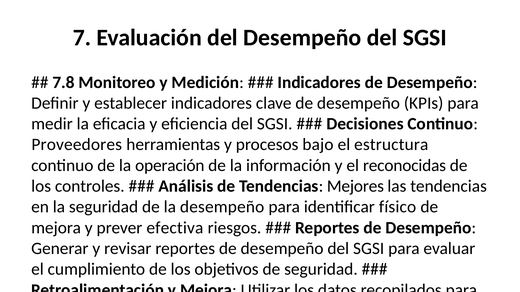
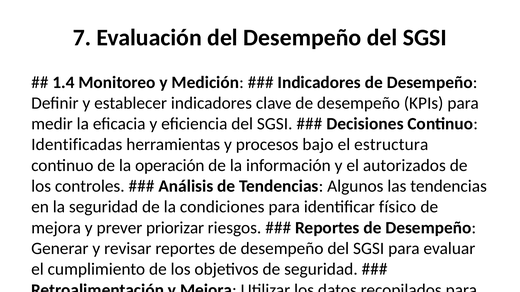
7.8: 7.8 -> 1.4 (63, 82)
Proveedores: Proveedores -> Identificadas (77, 145)
reconocidas: reconocidas -> autorizados (404, 166)
Mejores: Mejores -> Algunos (355, 186)
la desempeño: desempeño -> condiciones (222, 207)
efectiva: efectiva -> priorizar (175, 228)
